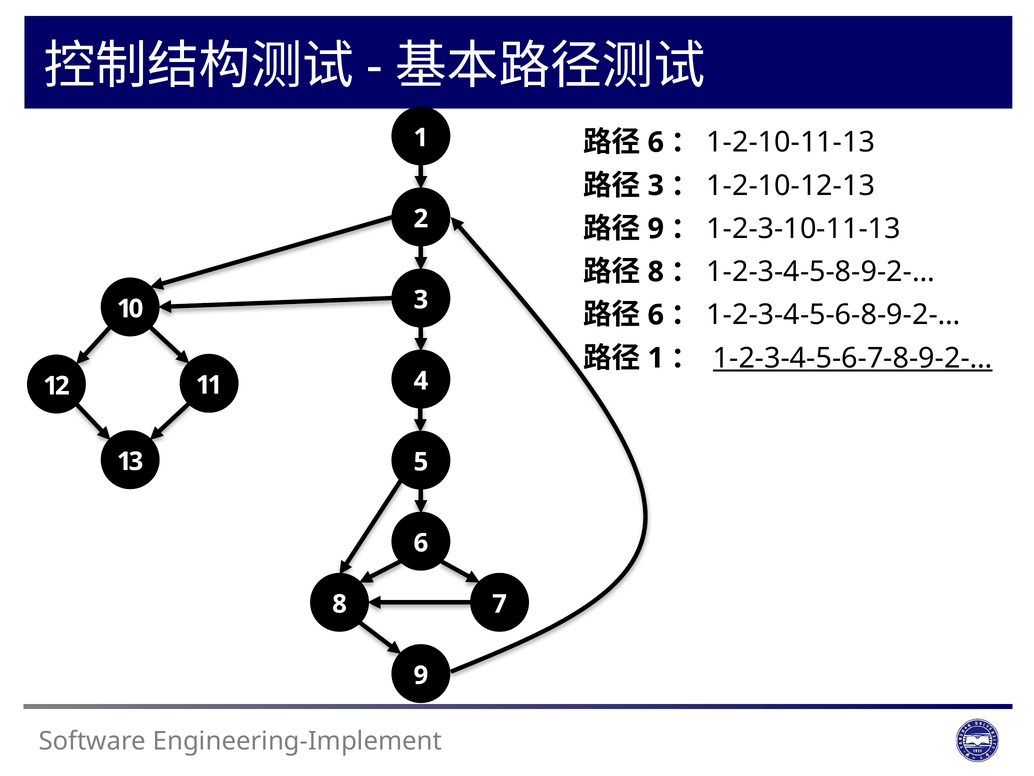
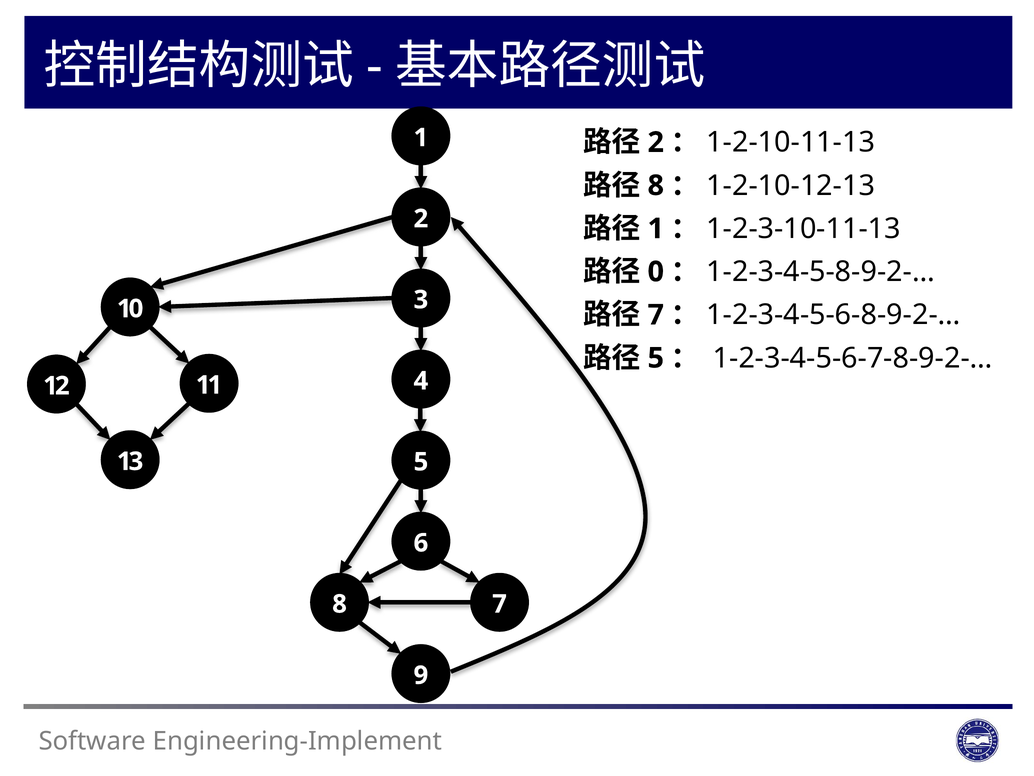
6: 6 -> 2 (656, 142)
3: 3 -> 8 (656, 185)
9: 9 -> 1 (656, 229)
8: 8 -> 0 (656, 272)
6: 6 -> 7 (656, 315)
1: 1 -> 5 (656, 358)
1-2-3-4-5-6-7-8-9-2-… underline: present -> none (853, 358)
